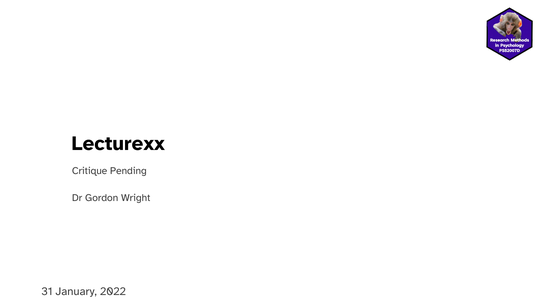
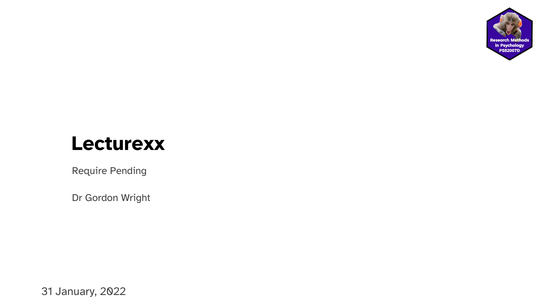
Critique: Critique -> Require (90, 171)
